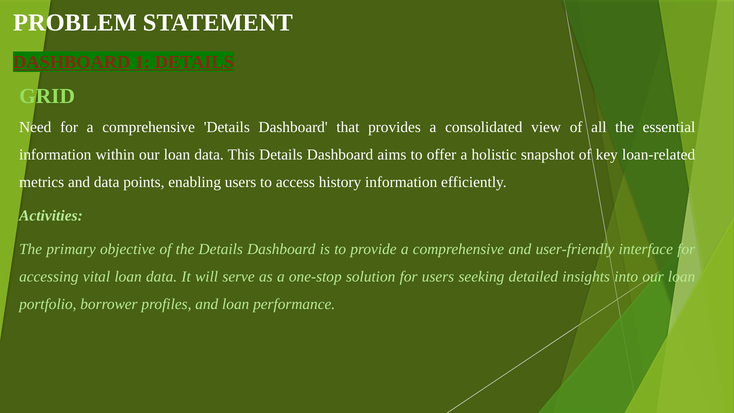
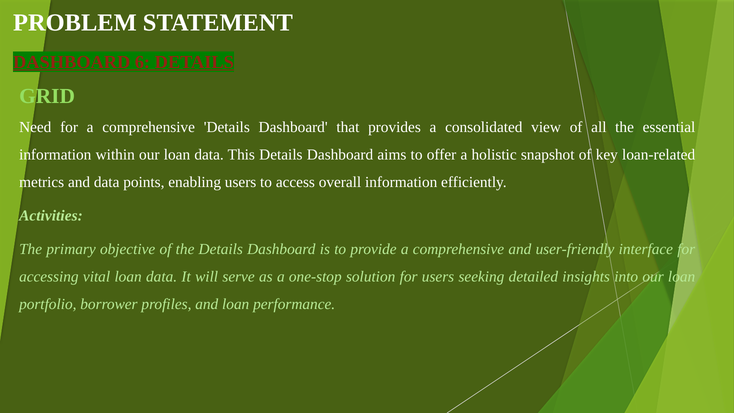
1: 1 -> 6 (142, 62)
history: history -> overall (340, 182)
